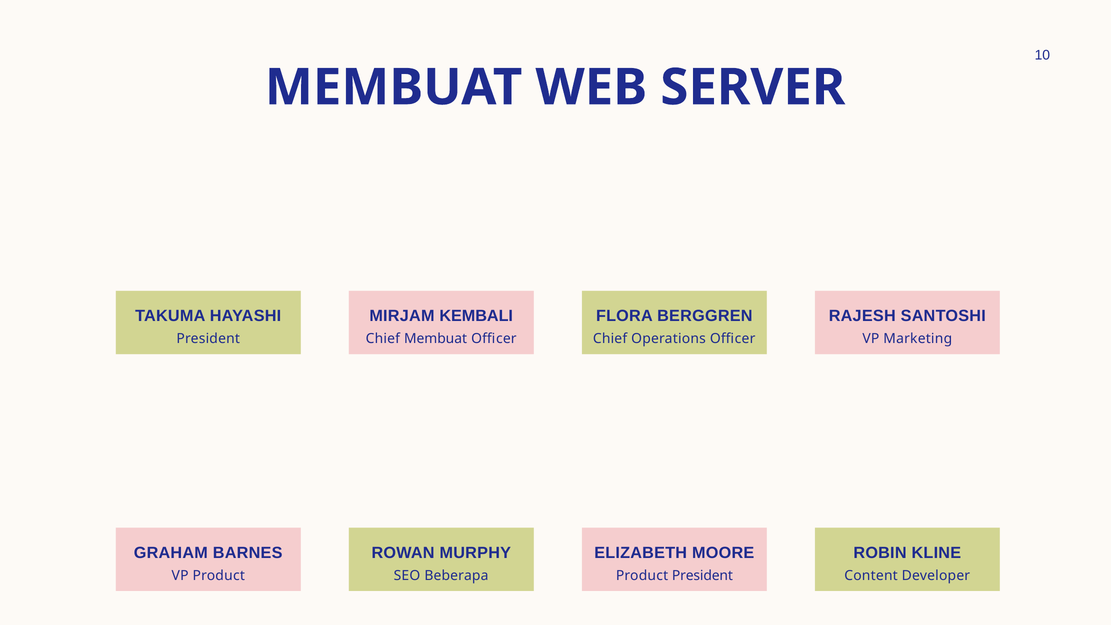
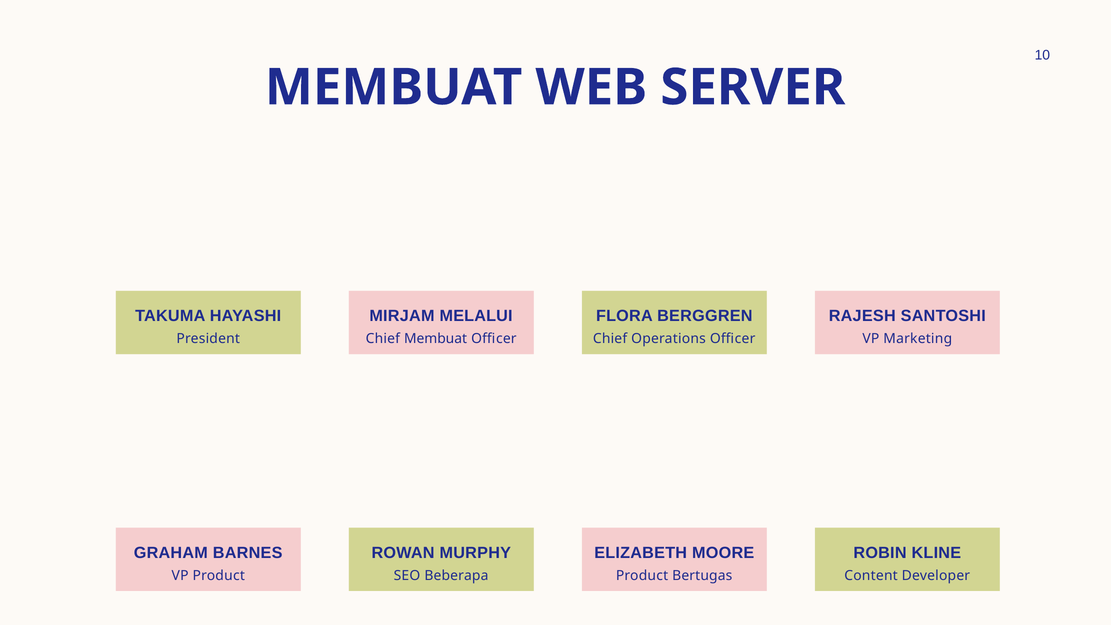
KEMBALI: KEMBALI -> MELALUI (476, 316)
Product President: President -> Bertugas (702, 576)
